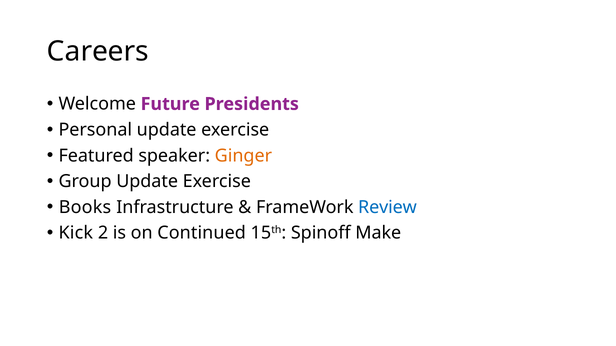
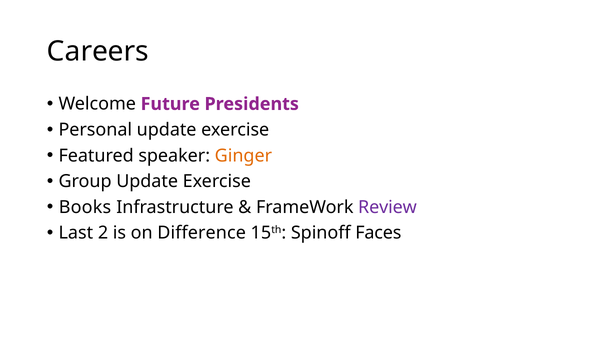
Review colour: blue -> purple (387, 207)
Kick: Kick -> Last (76, 233)
Continued: Continued -> Difference (202, 233)
Make: Make -> Faces (378, 233)
